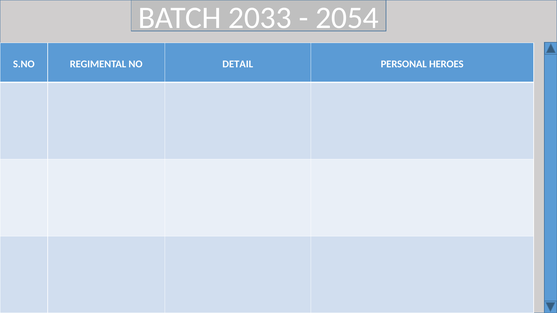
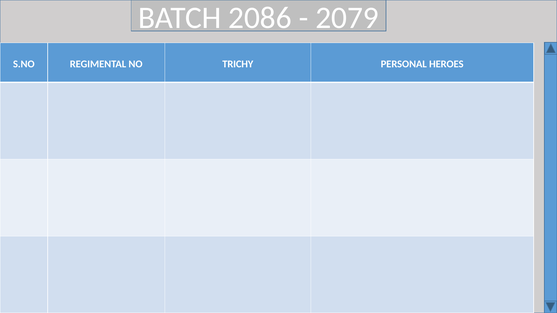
2033: 2033 -> 2086 (260, 18)
2054: 2054 -> 2079 (347, 18)
DETAIL: DETAIL -> TRICHY (238, 64)
